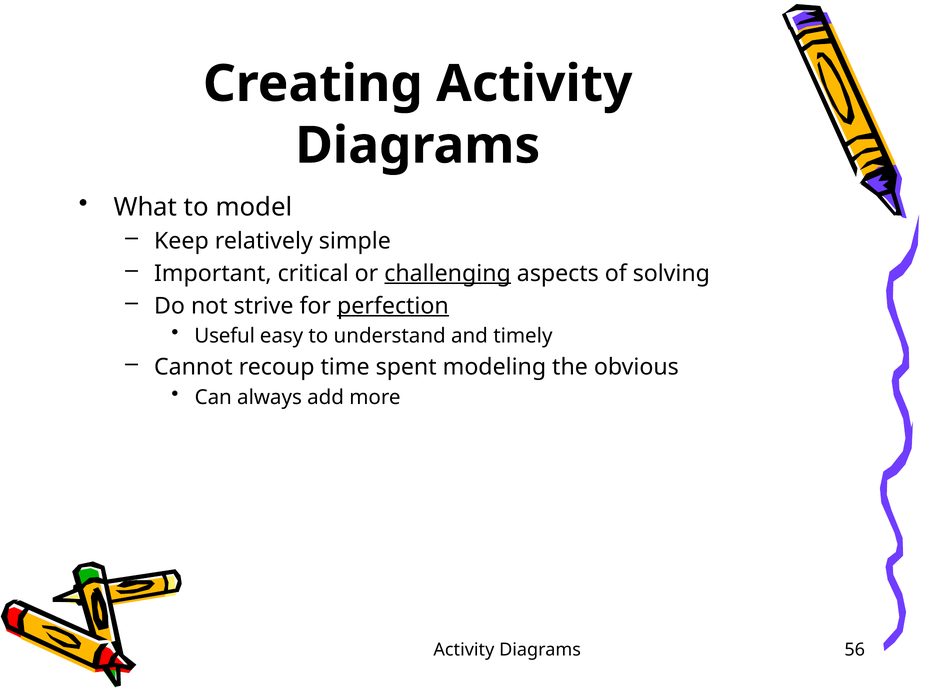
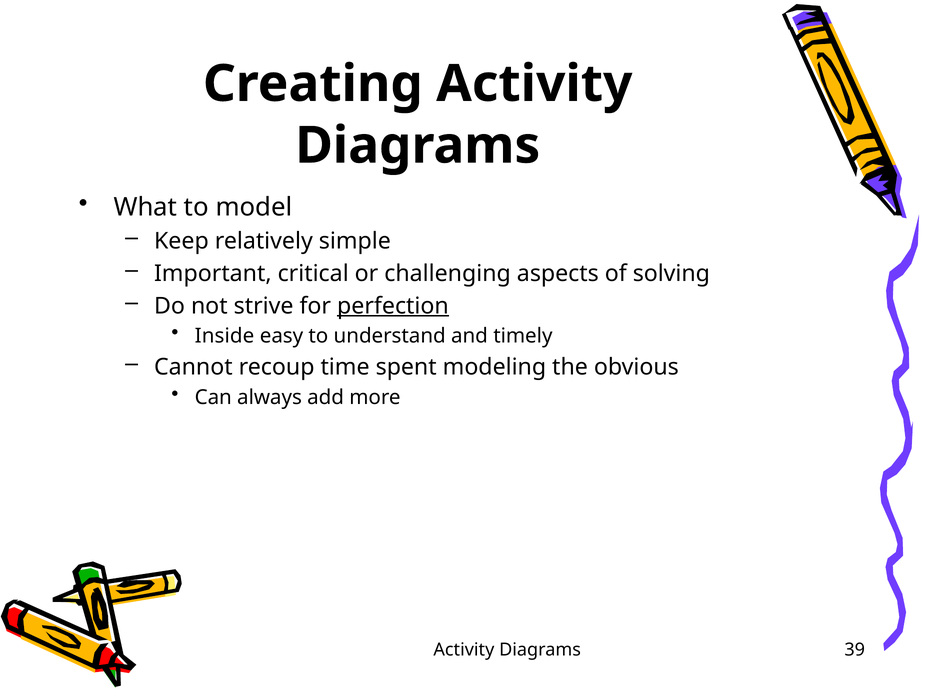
challenging underline: present -> none (448, 274)
Useful: Useful -> Inside (224, 336)
56: 56 -> 39 (855, 650)
